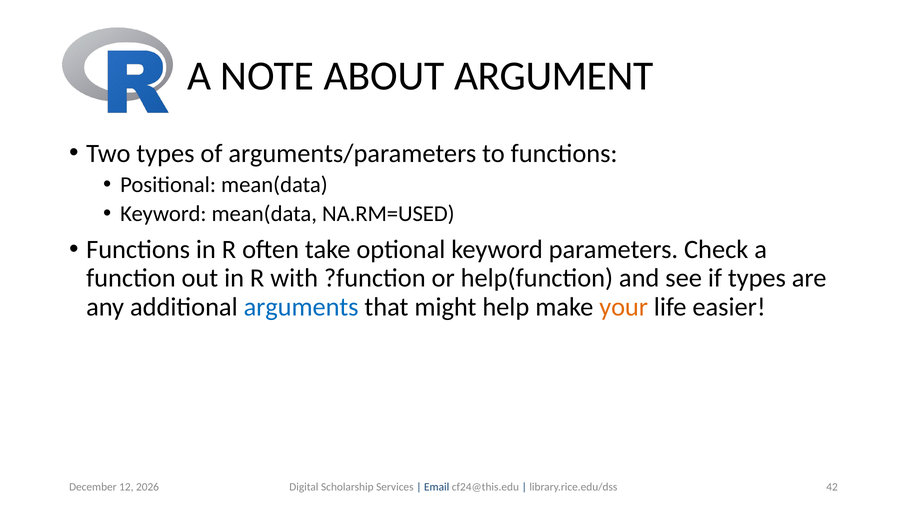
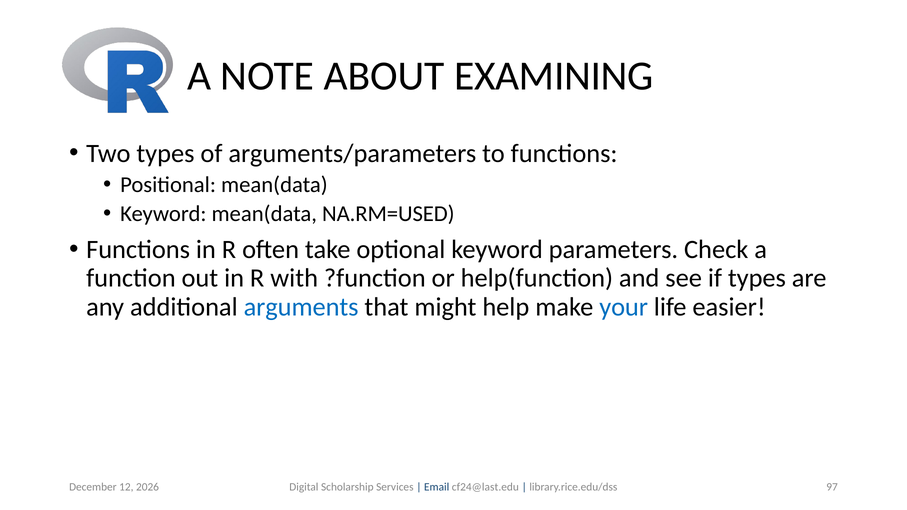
ARGUMENT: ARGUMENT -> EXAMINING (554, 76)
your colour: orange -> blue (624, 307)
42: 42 -> 97 (832, 487)
cf24@this.edu: cf24@this.edu -> cf24@last.edu (485, 487)
